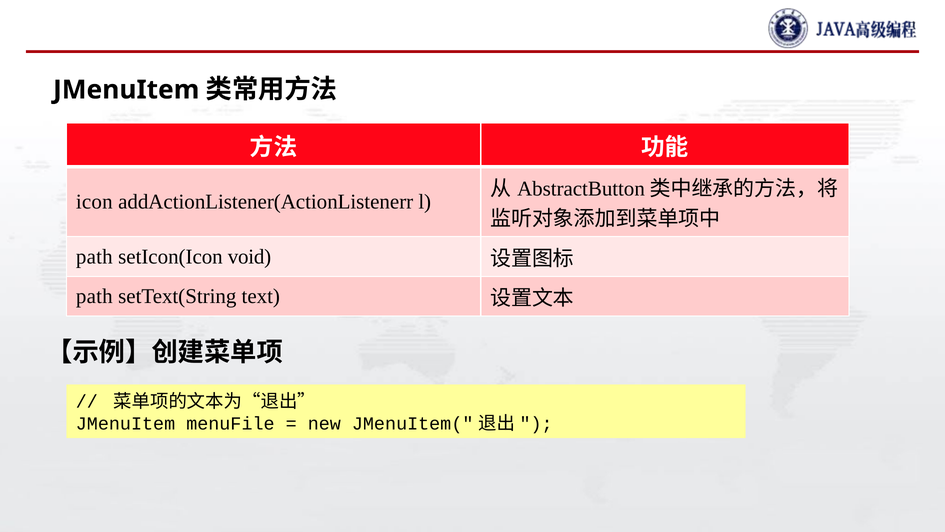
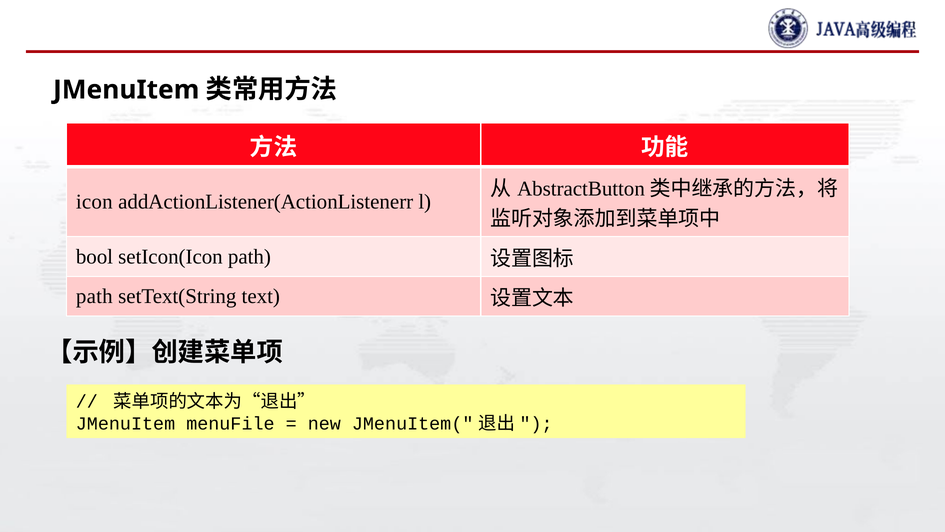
path: path -> bool (94, 256)
setIcon(Icon void: void -> path (249, 256)
